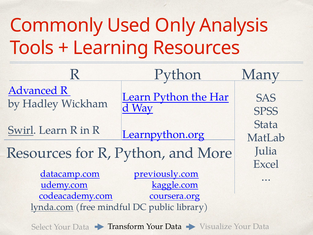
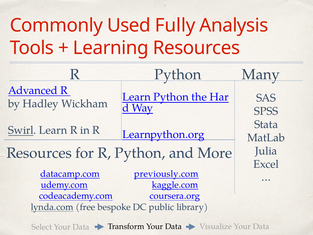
Only: Only -> Fully (175, 25)
mindful: mindful -> bespoke (114, 207)
